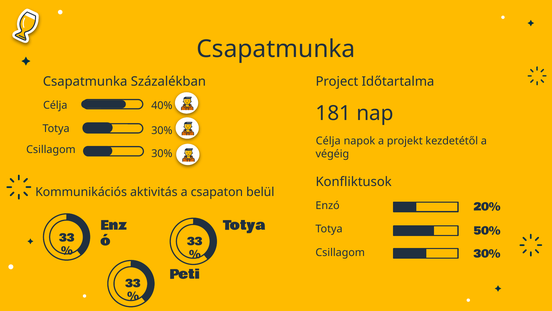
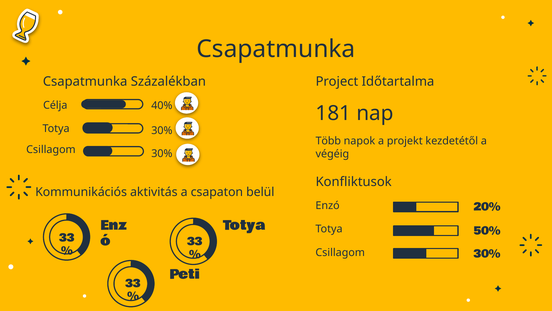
Célja: Célja -> Több (328, 141)
